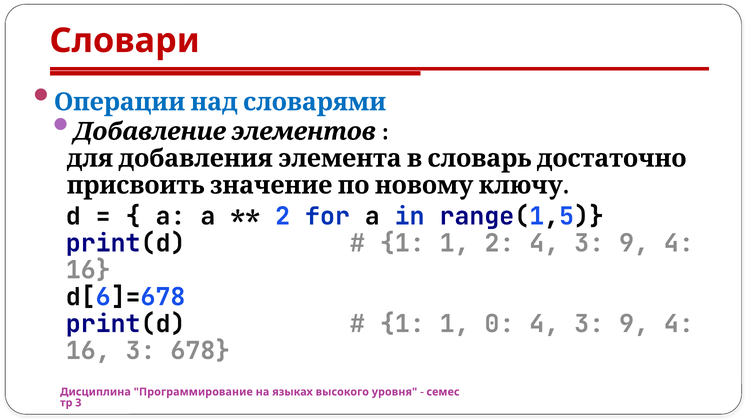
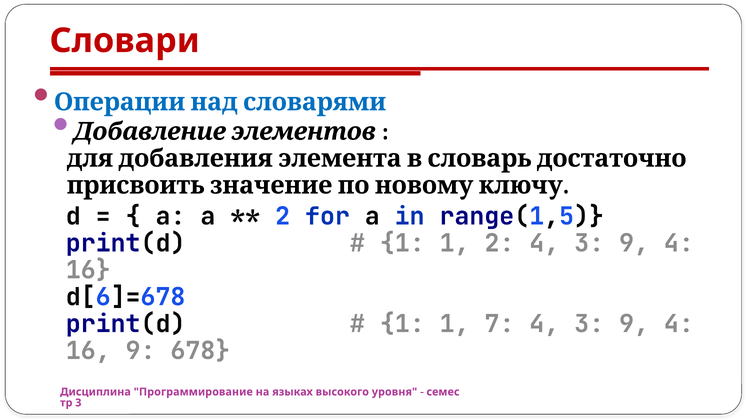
0: 0 -> 7 (499, 324)
16 3: 3 -> 9 (140, 351)
